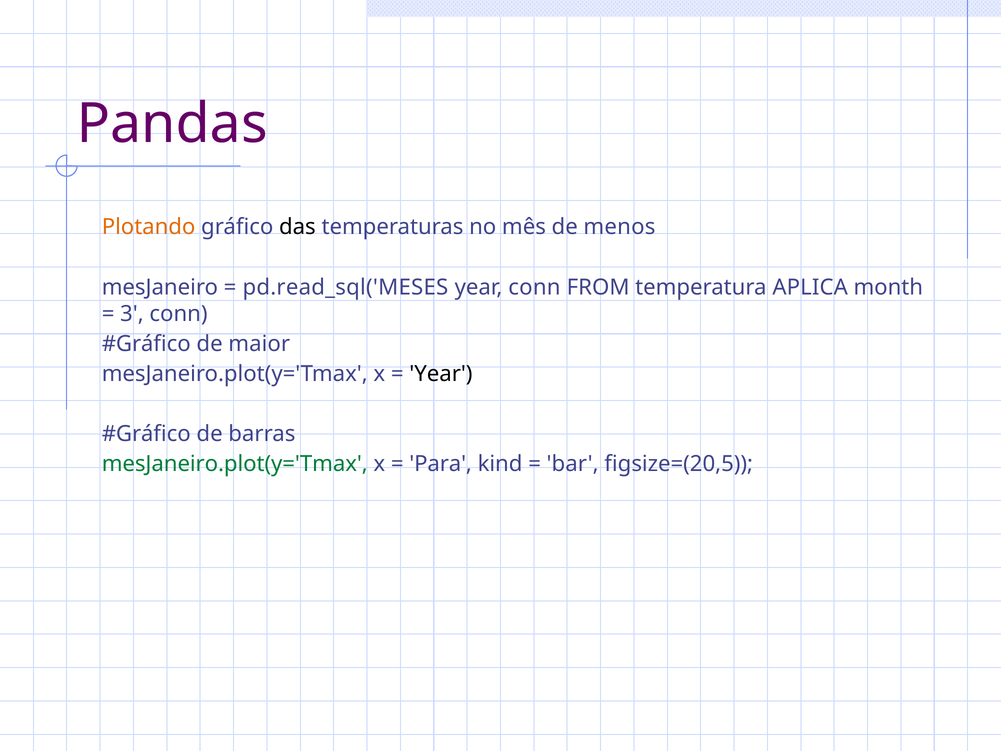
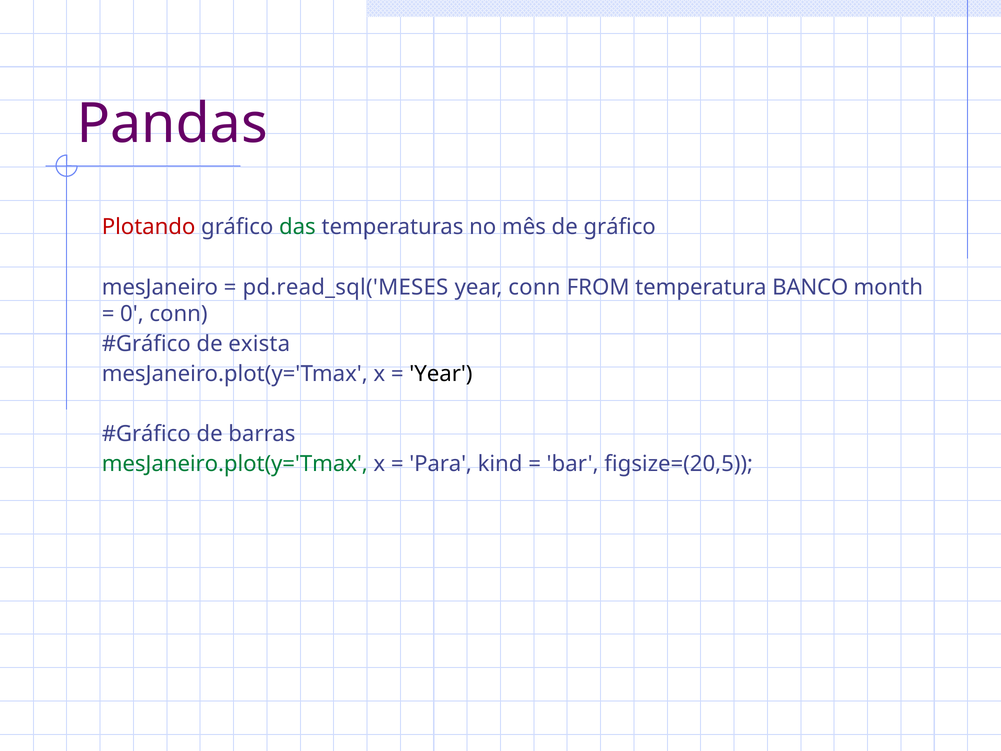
Plotando colour: orange -> red (149, 227)
das colour: black -> green (297, 227)
de menos: menos -> gráfico (620, 227)
APLICA: APLICA -> BANCO (810, 287)
3: 3 -> 0 (132, 314)
maior: maior -> exista (259, 344)
